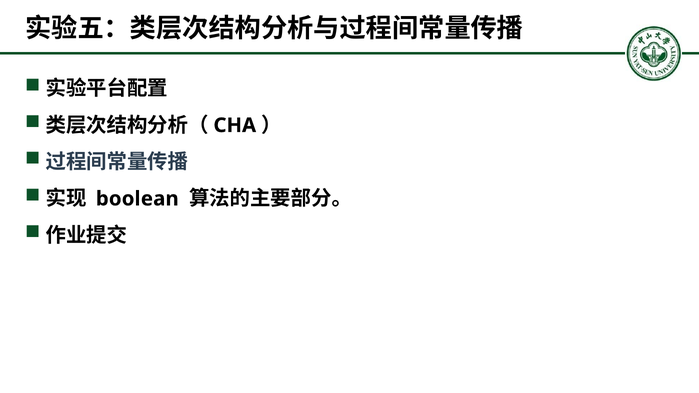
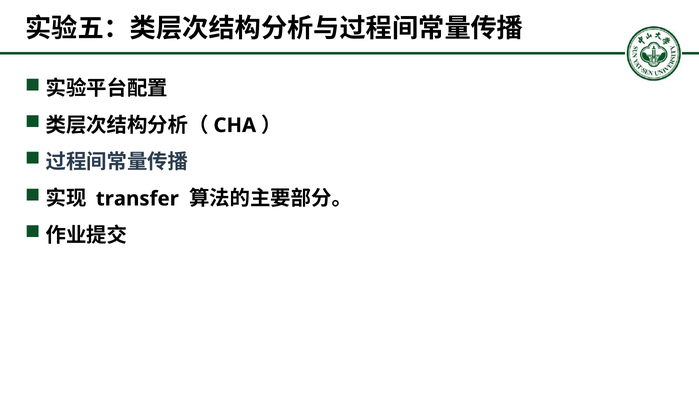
boolean: boolean -> transfer (137, 199)
